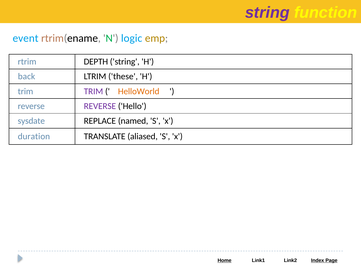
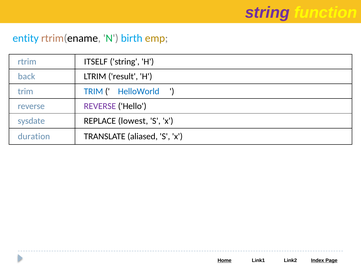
event: event -> entity (26, 38)
logic: logic -> birth (132, 38)
DEPTH: DEPTH -> ITSELF (96, 62)
these: these -> result (123, 76)
TRIM colour: purple -> blue (93, 91)
HelloWorld colour: orange -> blue (139, 91)
named: named -> lowest (133, 121)
